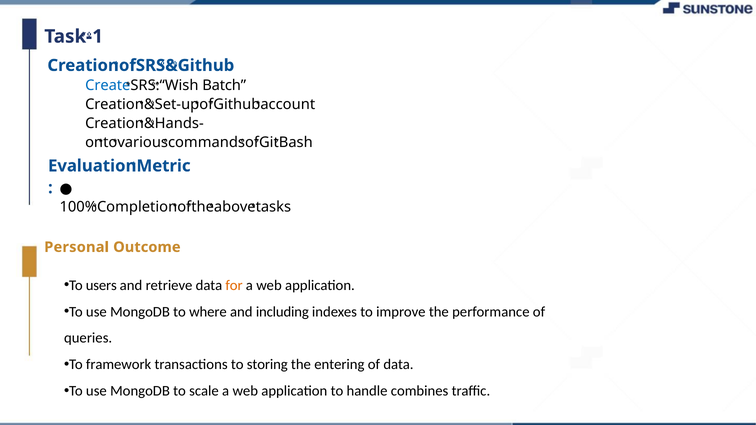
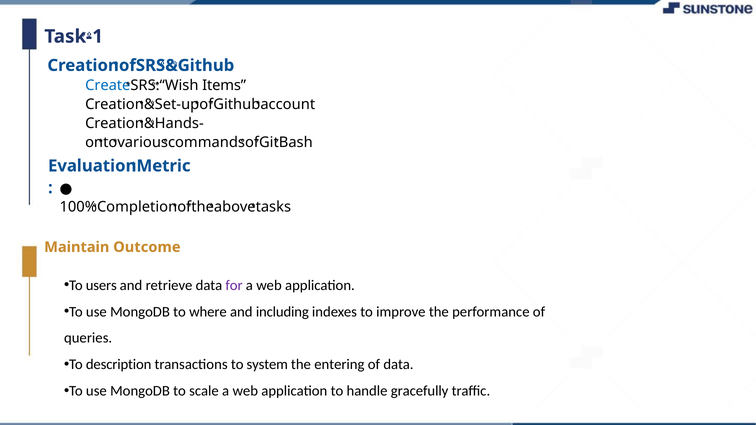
Batch: Batch -> Items (224, 86)
Personal: Personal -> Maintain (77, 247)
for colour: orange -> purple (234, 285)
framework: framework -> description (119, 365)
storing: storing -> system (267, 365)
combines: combines -> gracefully (420, 391)
